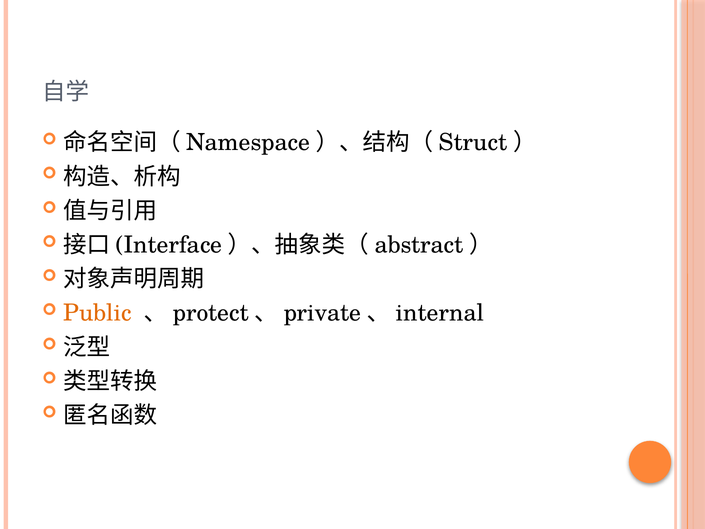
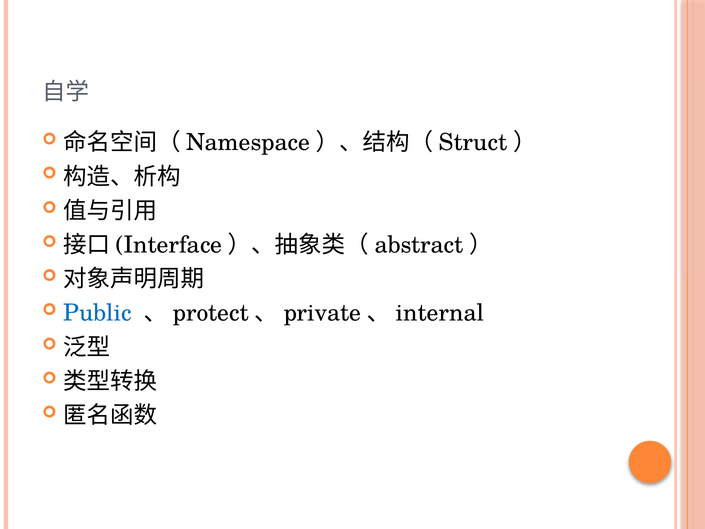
Public colour: orange -> blue (97, 313)
